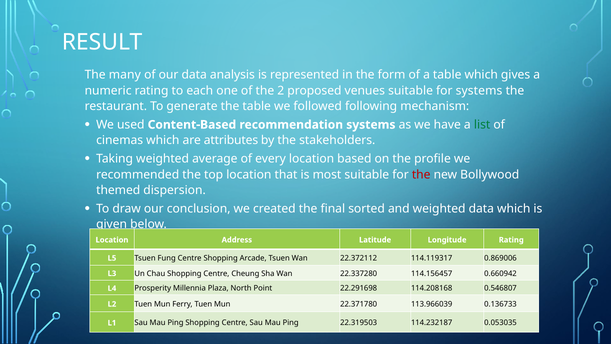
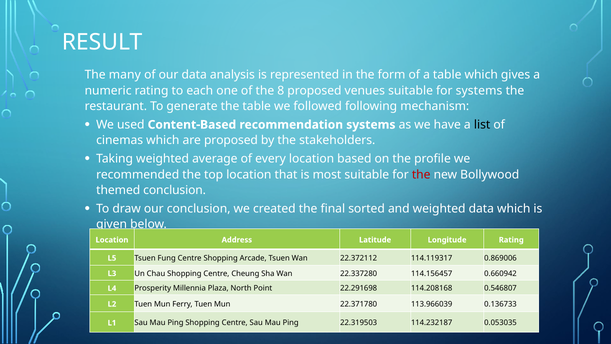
2: 2 -> 8 (281, 90)
list colour: green -> black (482, 125)
are attributes: attributes -> proposed (231, 140)
themed dispersion: dispersion -> conclusion (175, 190)
